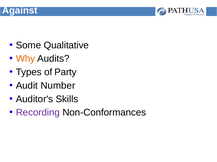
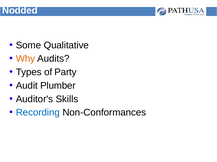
Against: Against -> Nodded (20, 10)
Number: Number -> Plumber (58, 86)
Recording colour: purple -> blue (38, 113)
